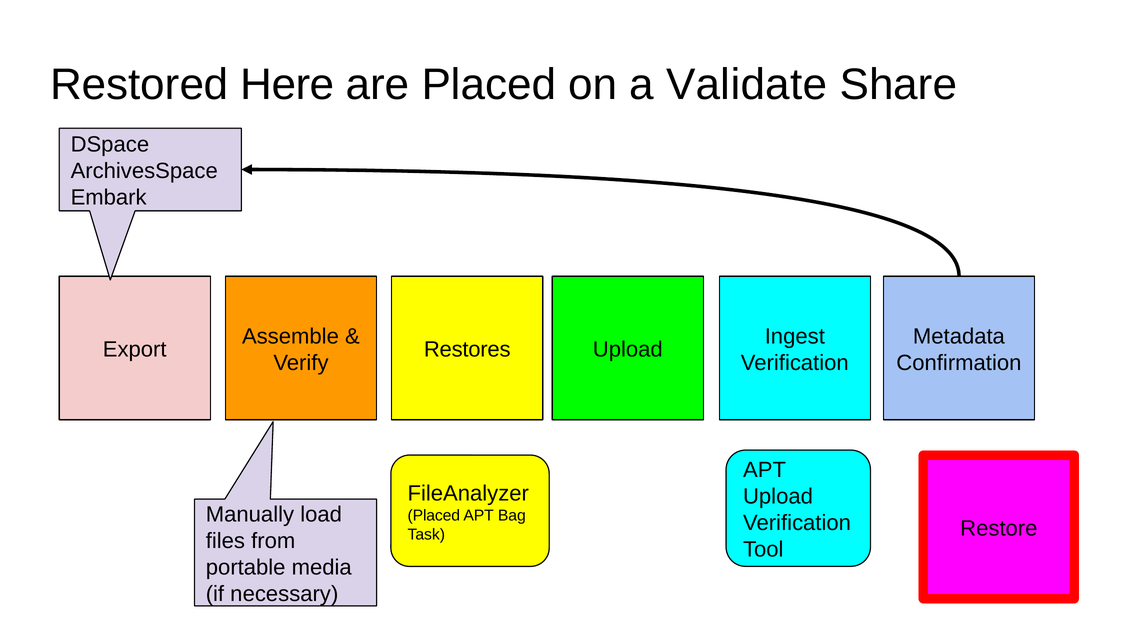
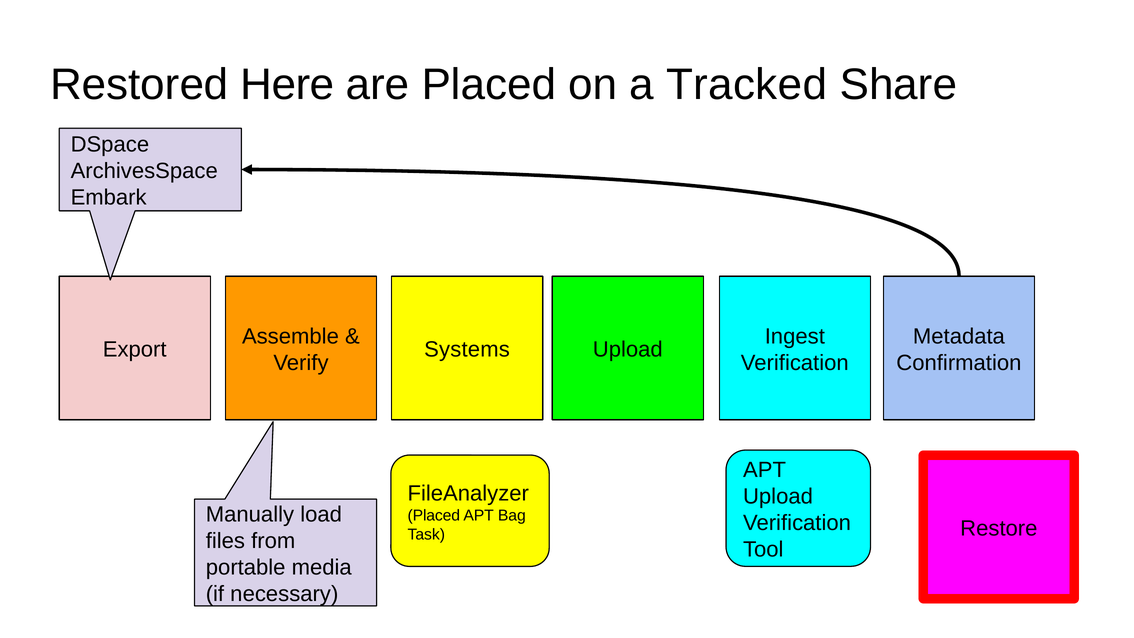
Validate: Validate -> Tracked (747, 85)
Restores: Restores -> Systems (467, 349)
